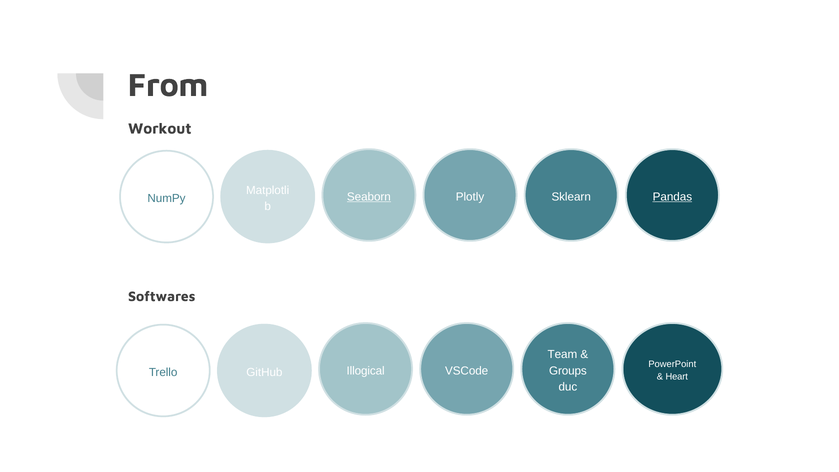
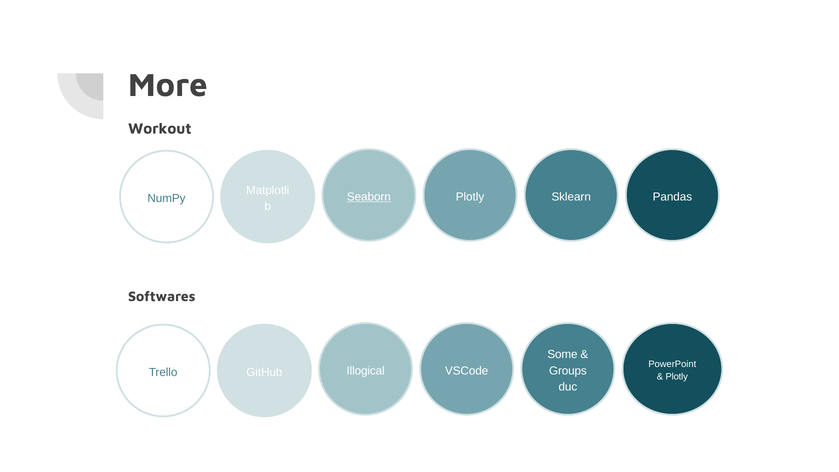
From: From -> More (168, 85)
Pandas underline: present -> none (672, 197)
Team: Team -> Some (562, 355)
Heart: Heart -> Plotly (677, 377)
